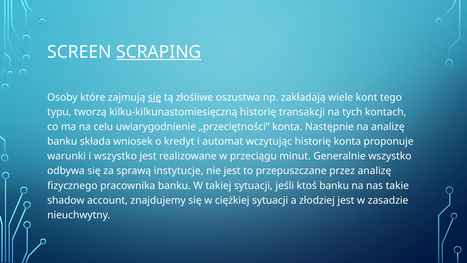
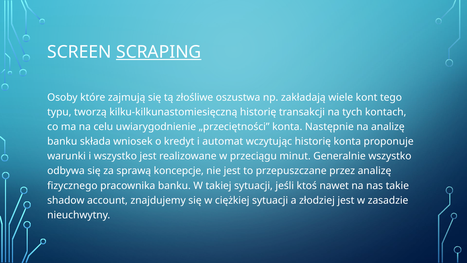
się underline: present -> none (155, 97)
instytucje: instytucje -> koncepcje (179, 171)
ktoś banku: banku -> nawet (334, 185)
